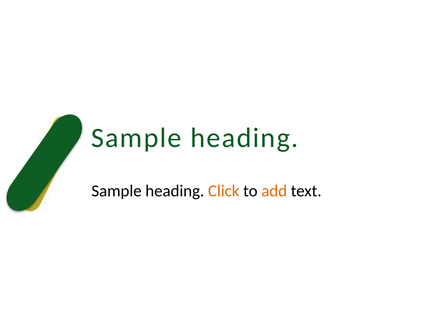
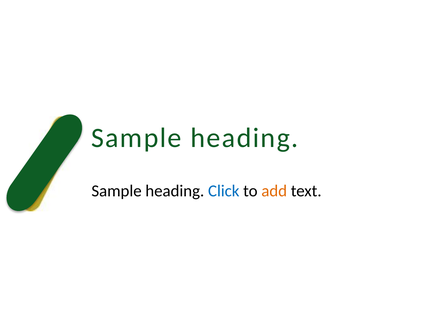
Click colour: orange -> blue (224, 191)
